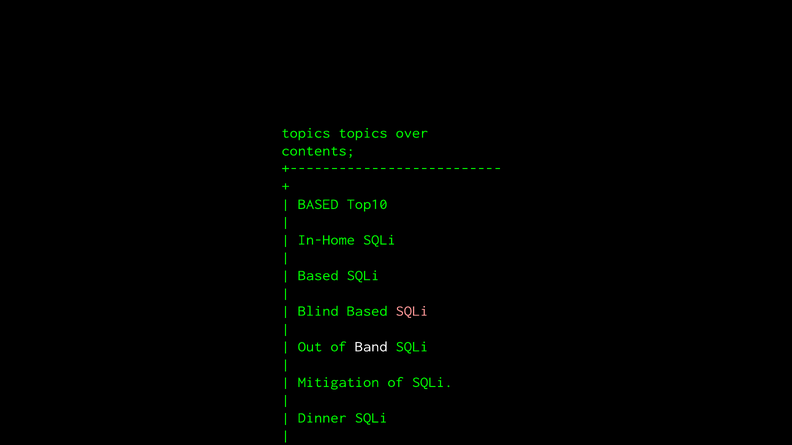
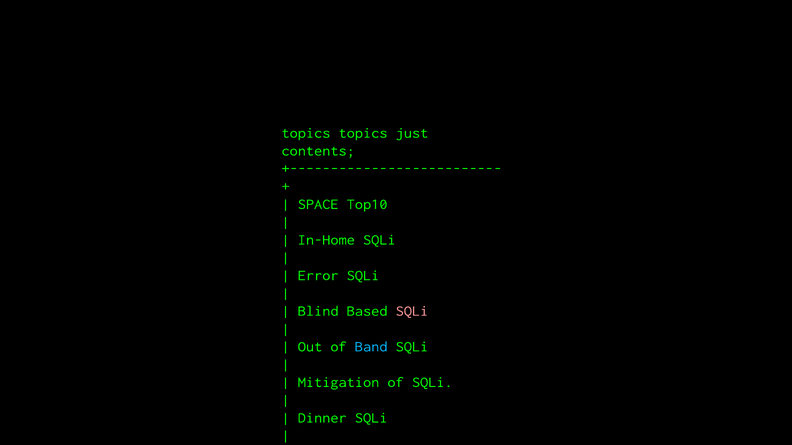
over: over -> just (412, 133)
BASED: BASED -> SPACE (318, 204)
Based: Based -> Error (318, 276)
Band colour: white -> light blue (371, 347)
